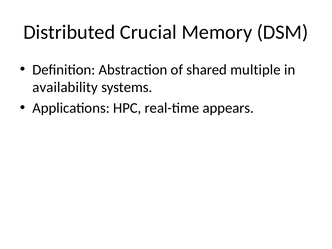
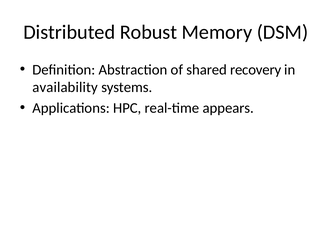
Crucial: Crucial -> Robust (148, 32)
multiple: multiple -> recovery (256, 70)
